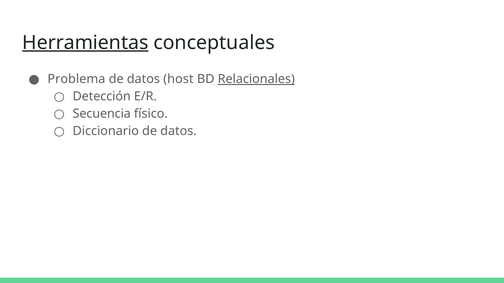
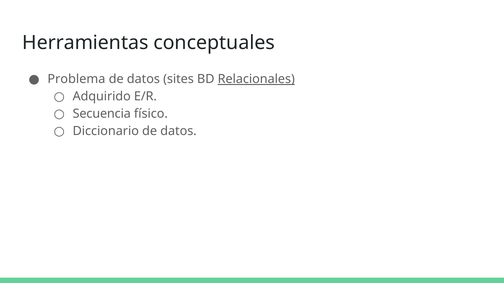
Herramientas underline: present -> none (85, 43)
host: host -> sites (178, 79)
Detección: Detección -> Adquirido (102, 97)
